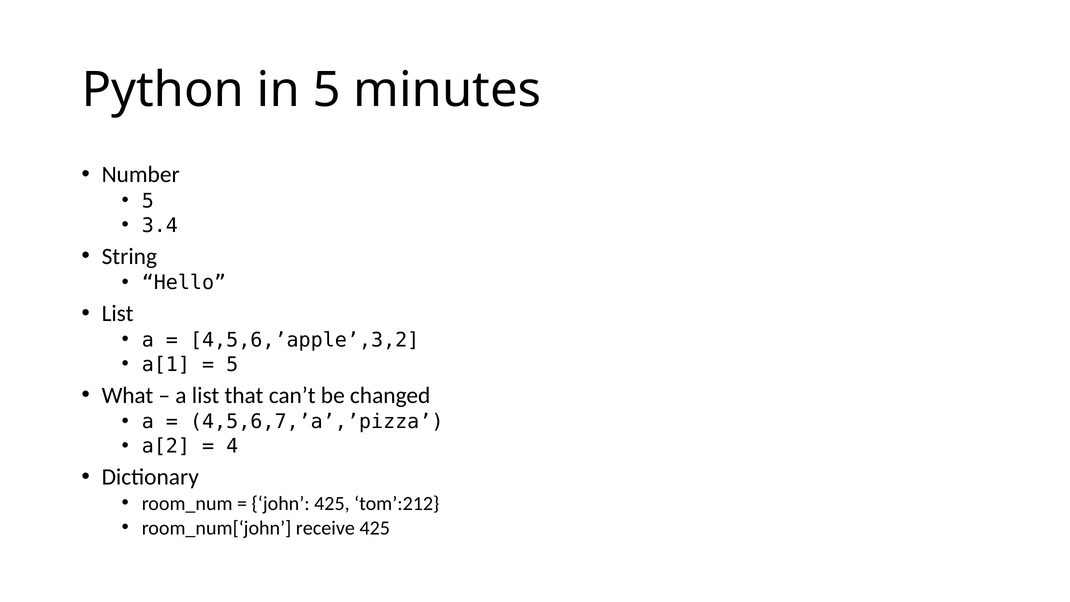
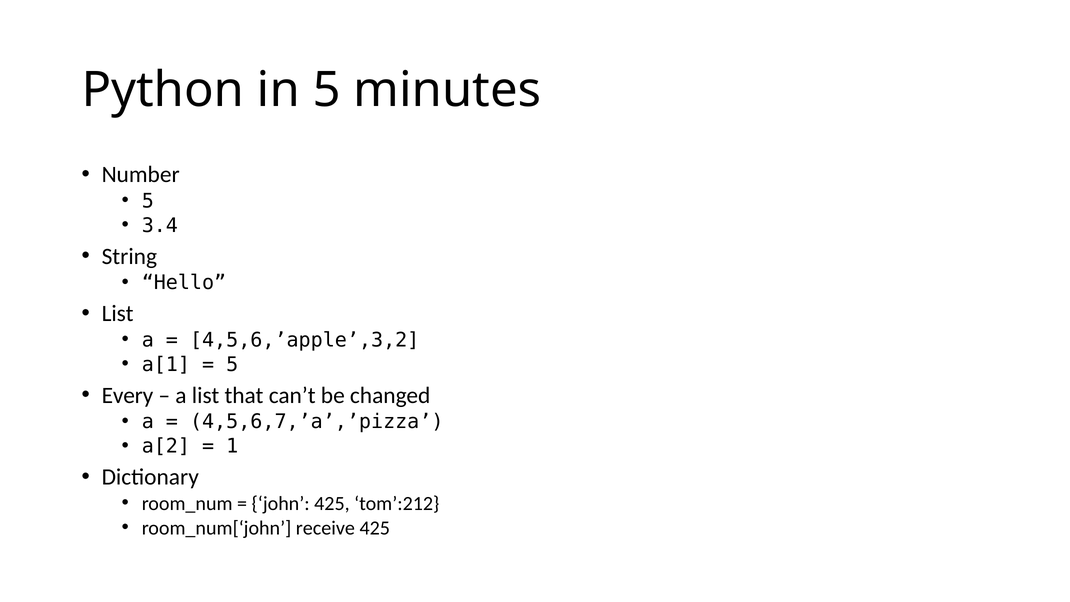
What: What -> Every (127, 395)
4: 4 -> 1 (232, 446)
